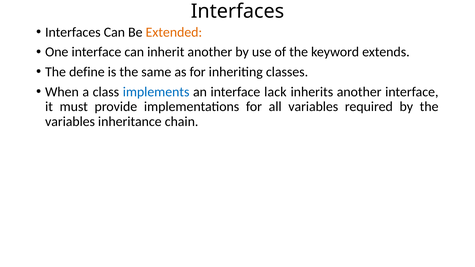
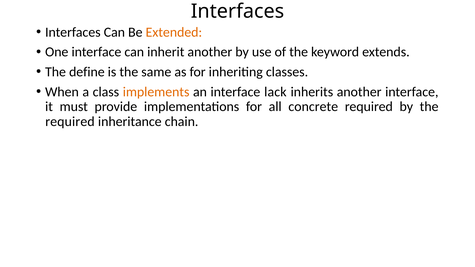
implements colour: blue -> orange (156, 92)
all variables: variables -> concrete (313, 107)
variables: variables -> required (70, 122)
